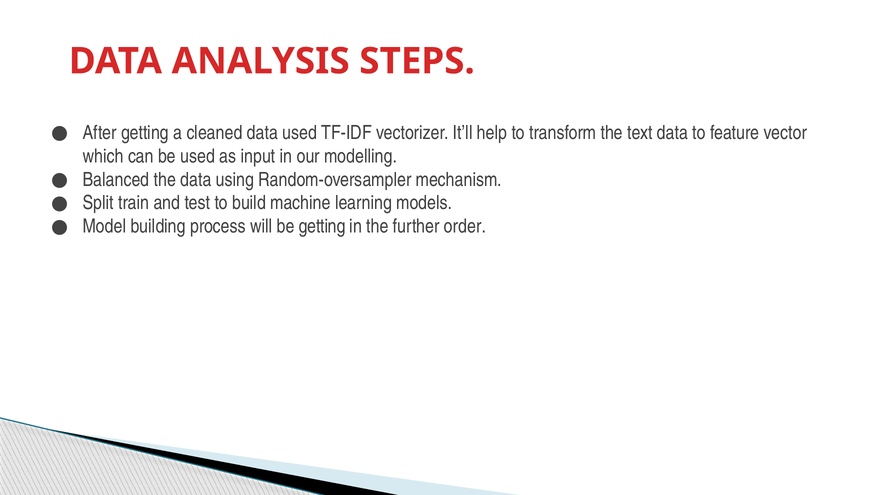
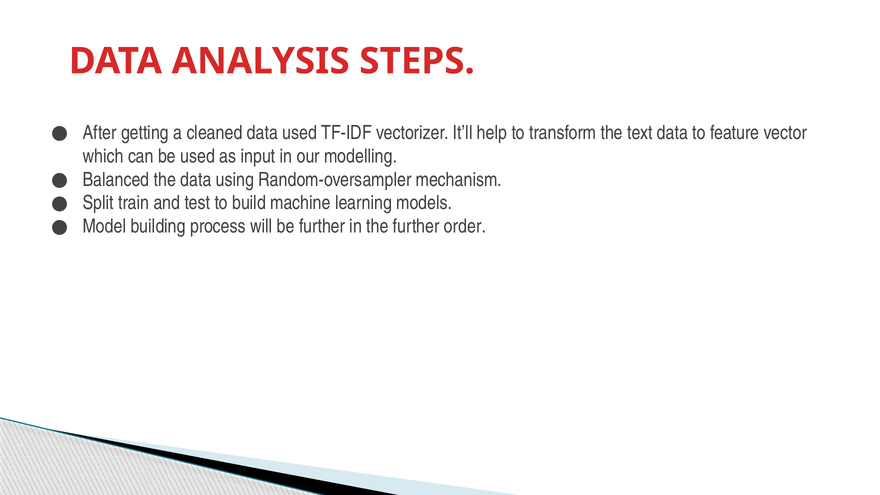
be getting: getting -> further (322, 226)
